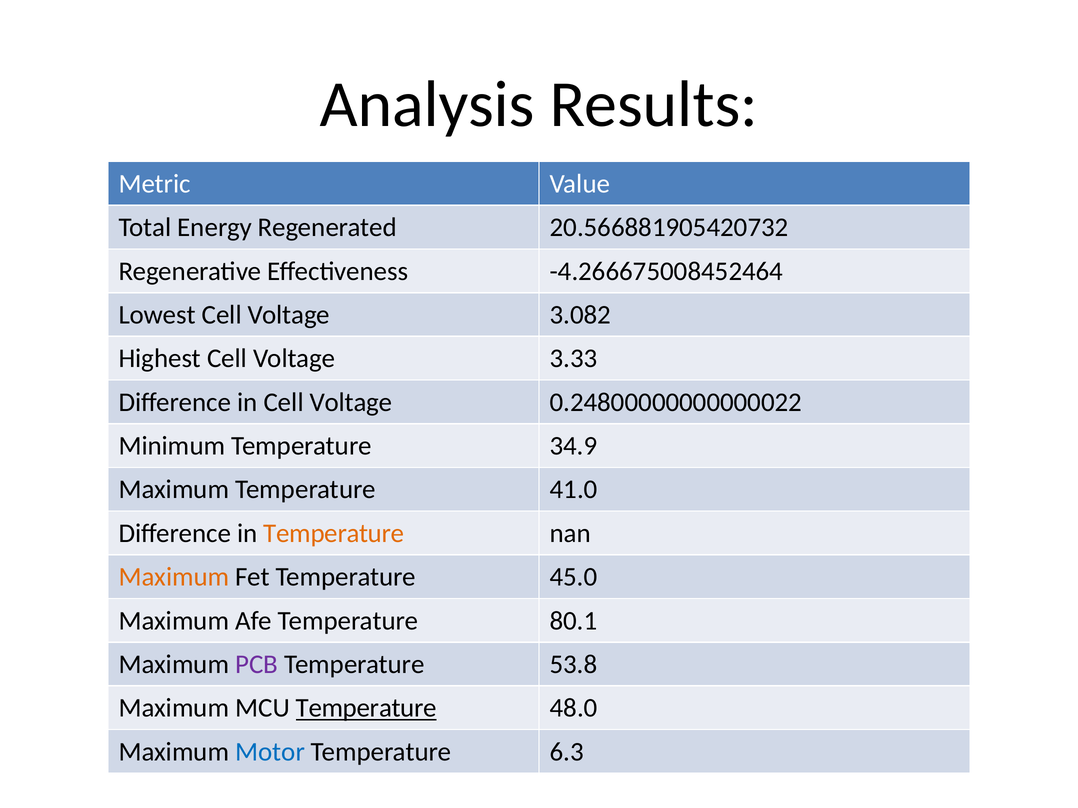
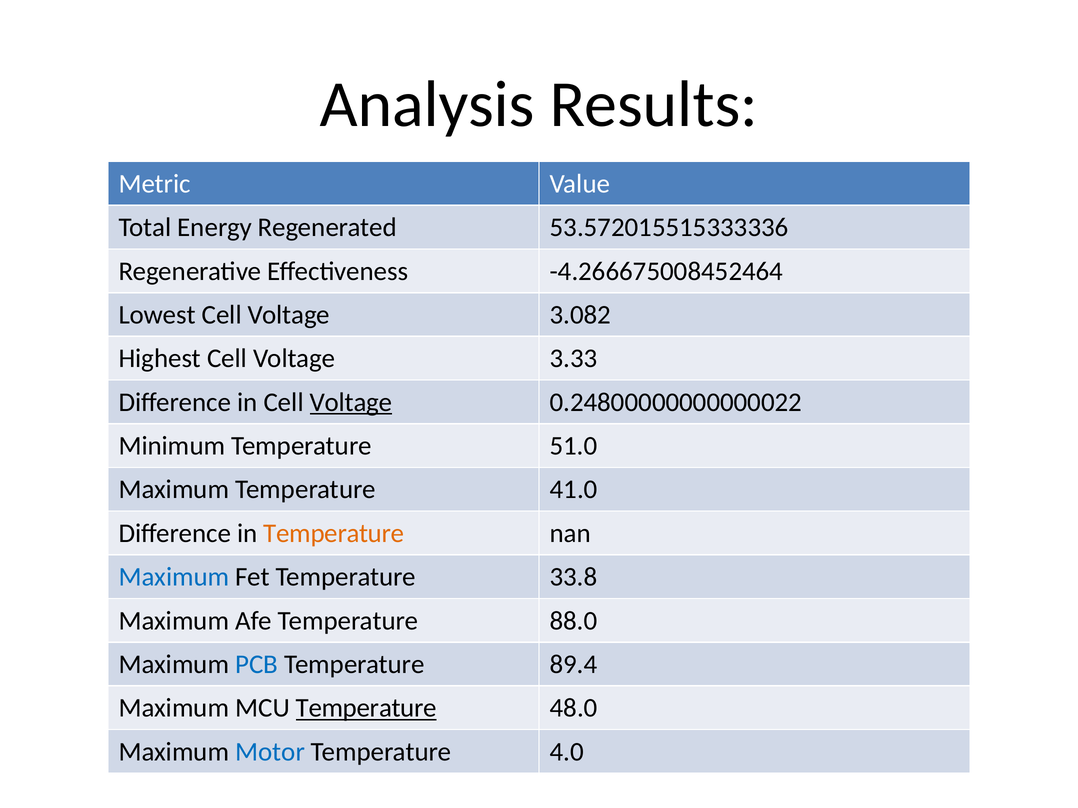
20.566881905420732: 20.566881905420732 -> 53.572015515333336 (669, 228)
Voltage underline: none -> present (351, 402)
34.9: 34.9 -> 51.0 (574, 446)
Maximum colour: orange -> blue (174, 577)
45.0: 45.0 -> 33.8 (574, 577)
80.1: 80.1 -> 88.0 (574, 621)
PCB colour: purple -> blue (257, 665)
53.8: 53.8 -> 89.4 (574, 665)
6.3: 6.3 -> 4.0 (567, 752)
